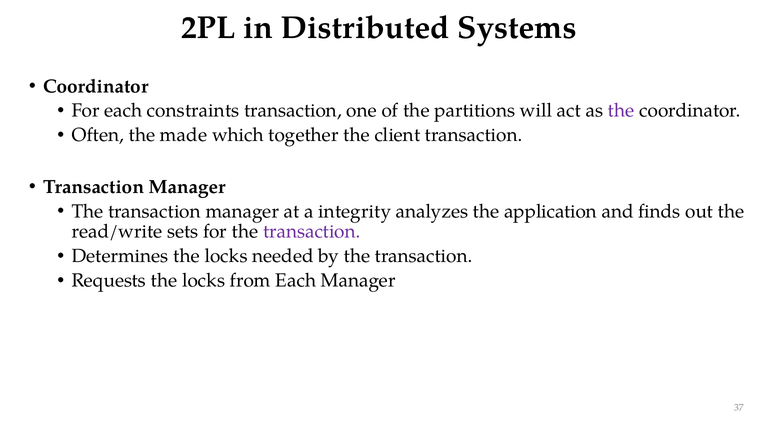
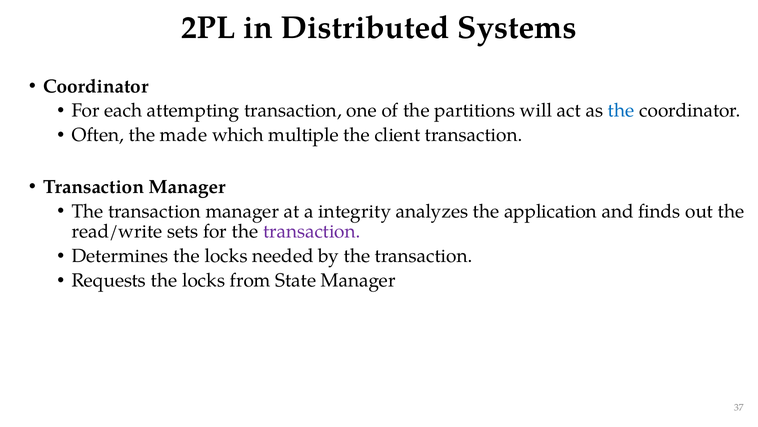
constraints: constraints -> attempting (193, 111)
the colour: purple -> blue (621, 111)
together: together -> multiple (304, 135)
from Each: Each -> State (296, 280)
